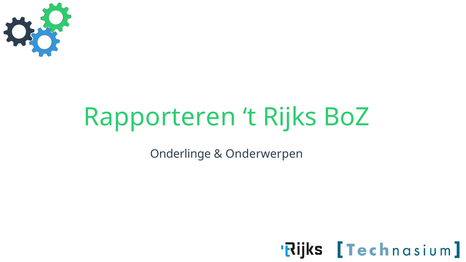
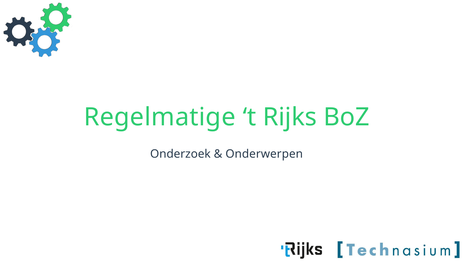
Rapporteren: Rapporteren -> Regelmatige (160, 117)
Onderlinge: Onderlinge -> Onderzoek (180, 154)
